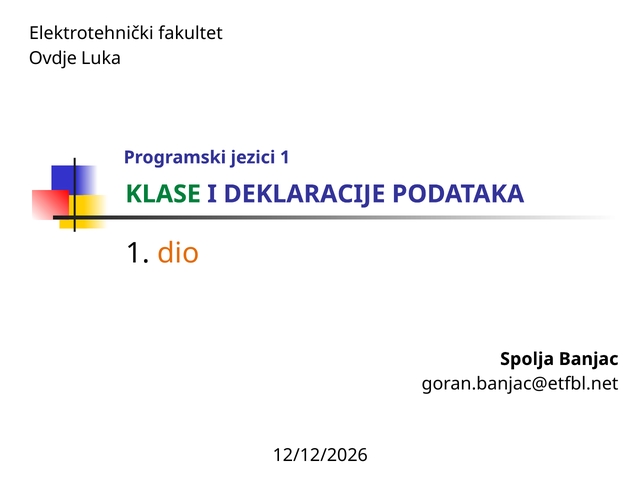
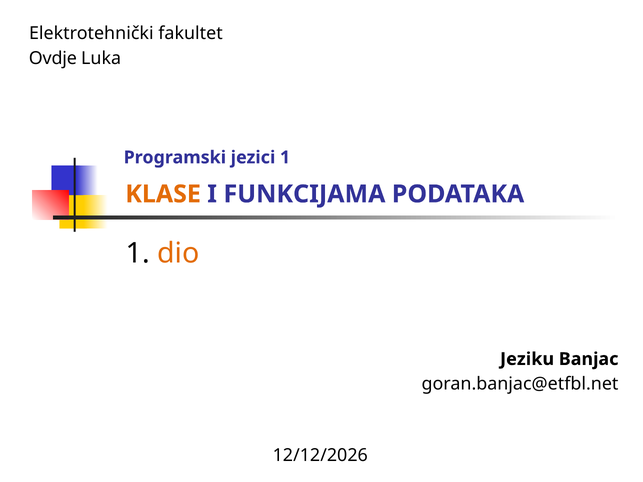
KLASE colour: green -> orange (163, 194)
DEKLARACIJE: DEKLARACIJE -> FUNKCIJAMA (304, 194)
Spolja: Spolja -> Jeziku (527, 359)
